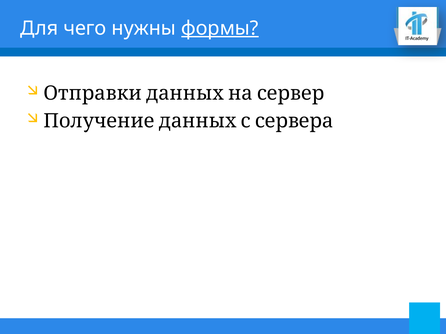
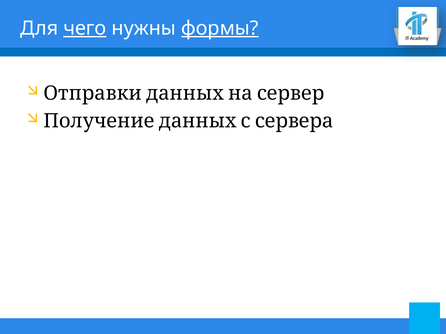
чего underline: none -> present (85, 28)
